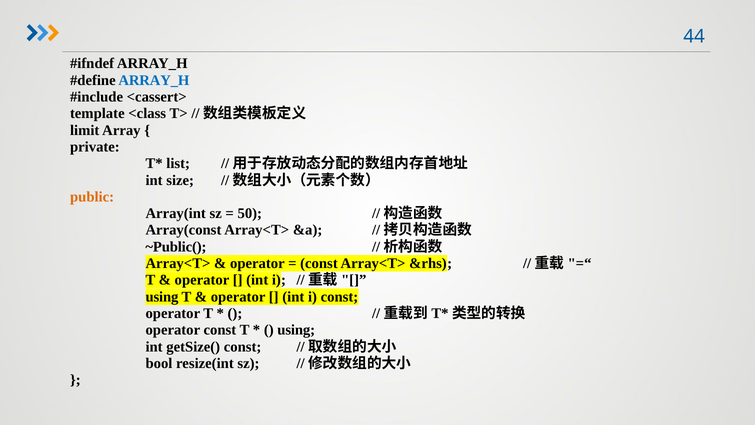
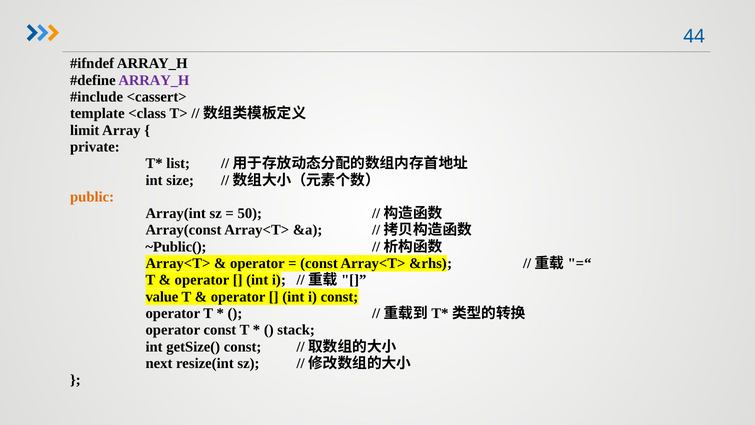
ARRAY_H colour: blue -> purple (154, 80)
using: using -> value (162, 297)
using: using -> stack (296, 330)
bool: bool -> next (159, 363)
